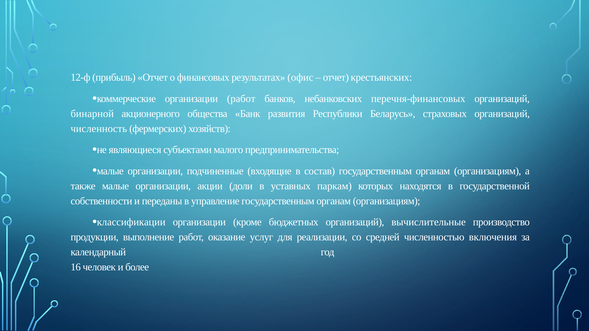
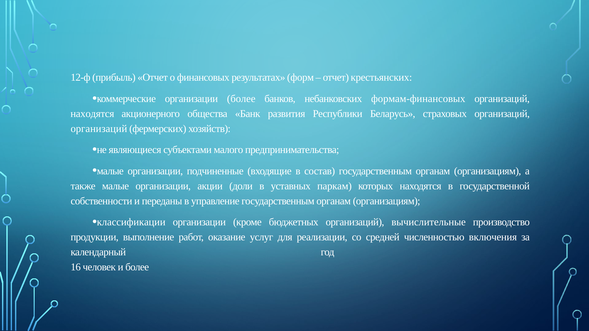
офис: офис -> форм (300, 78)
организации работ: работ -> более (241, 99)
перечня-финансовых: перечня-финансовых -> формам-финансовых (418, 99)
бинарной: бинарной -> находятся (92, 114)
численность: численность -> организаций (99, 129)
